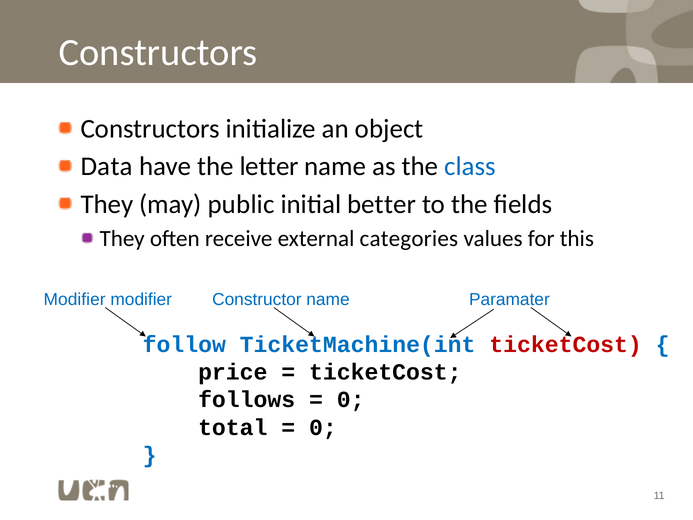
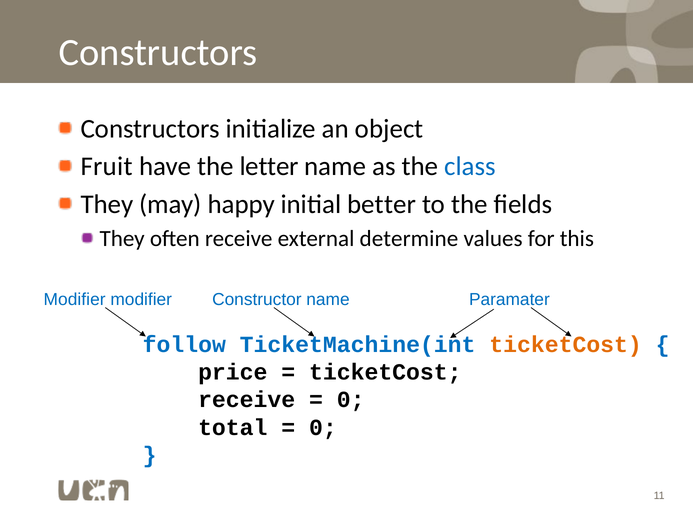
Data: Data -> Fruit (107, 166)
public: public -> happy (241, 204)
categories: categories -> determine (409, 238)
ticketCost colour: red -> orange (566, 344)
follows: follows -> receive (247, 400)
